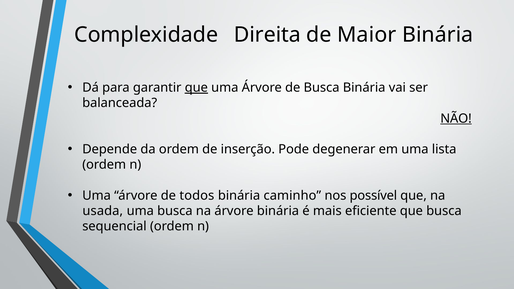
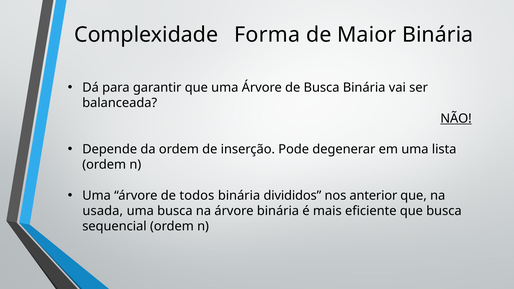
Direita: Direita -> Forma (267, 35)
que underline: present -> none (196, 88)
caminho: caminho -> divididos (292, 196)
possível: possível -> anterior (373, 196)
